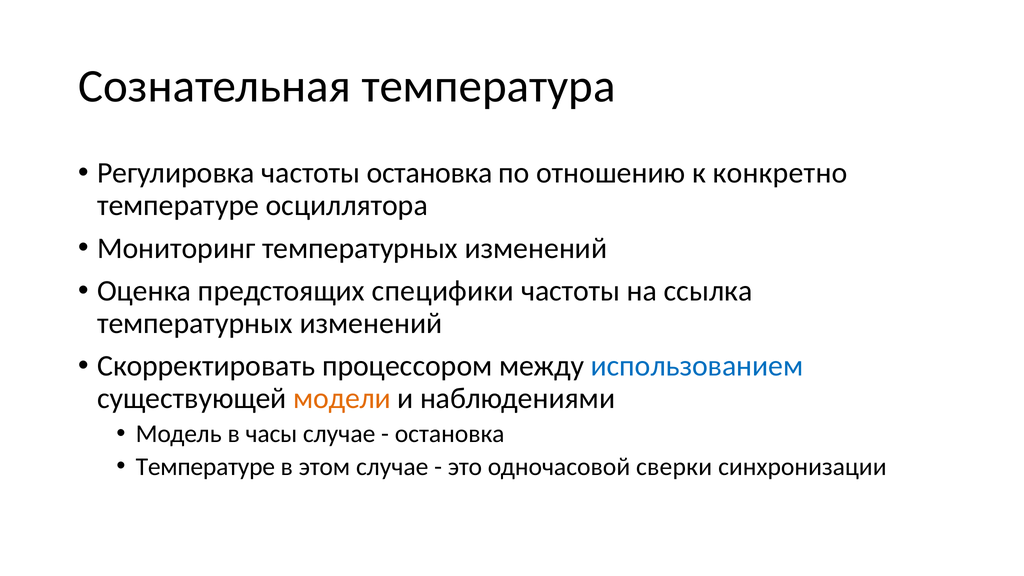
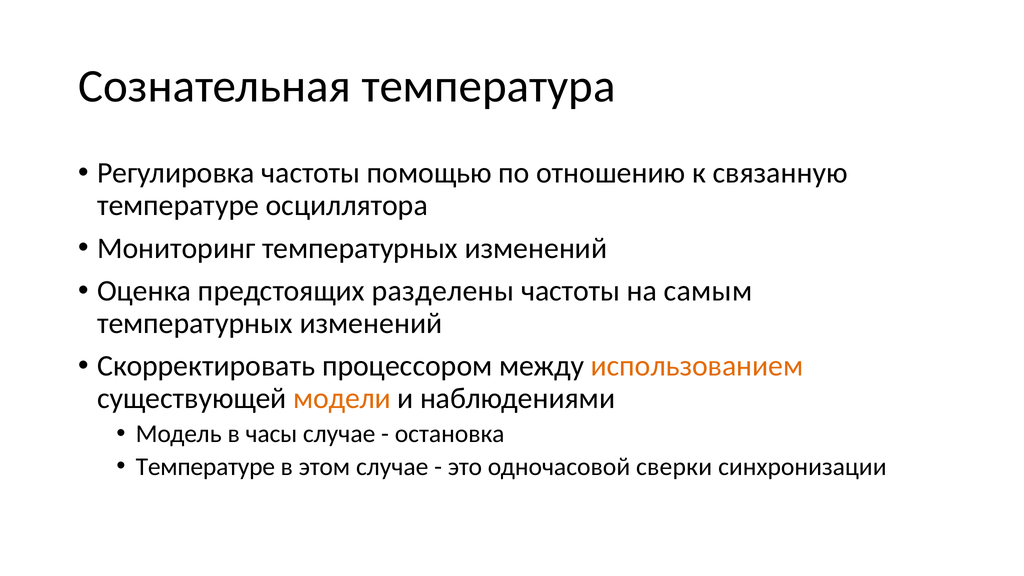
частоты остановка: остановка -> помощью (429, 173)
конкретно: конкретно -> связанную (780, 173)
специфики: специфики -> разделены (443, 291)
ссылка: ссылка -> самым (708, 291)
использованием colour: blue -> orange (697, 366)
